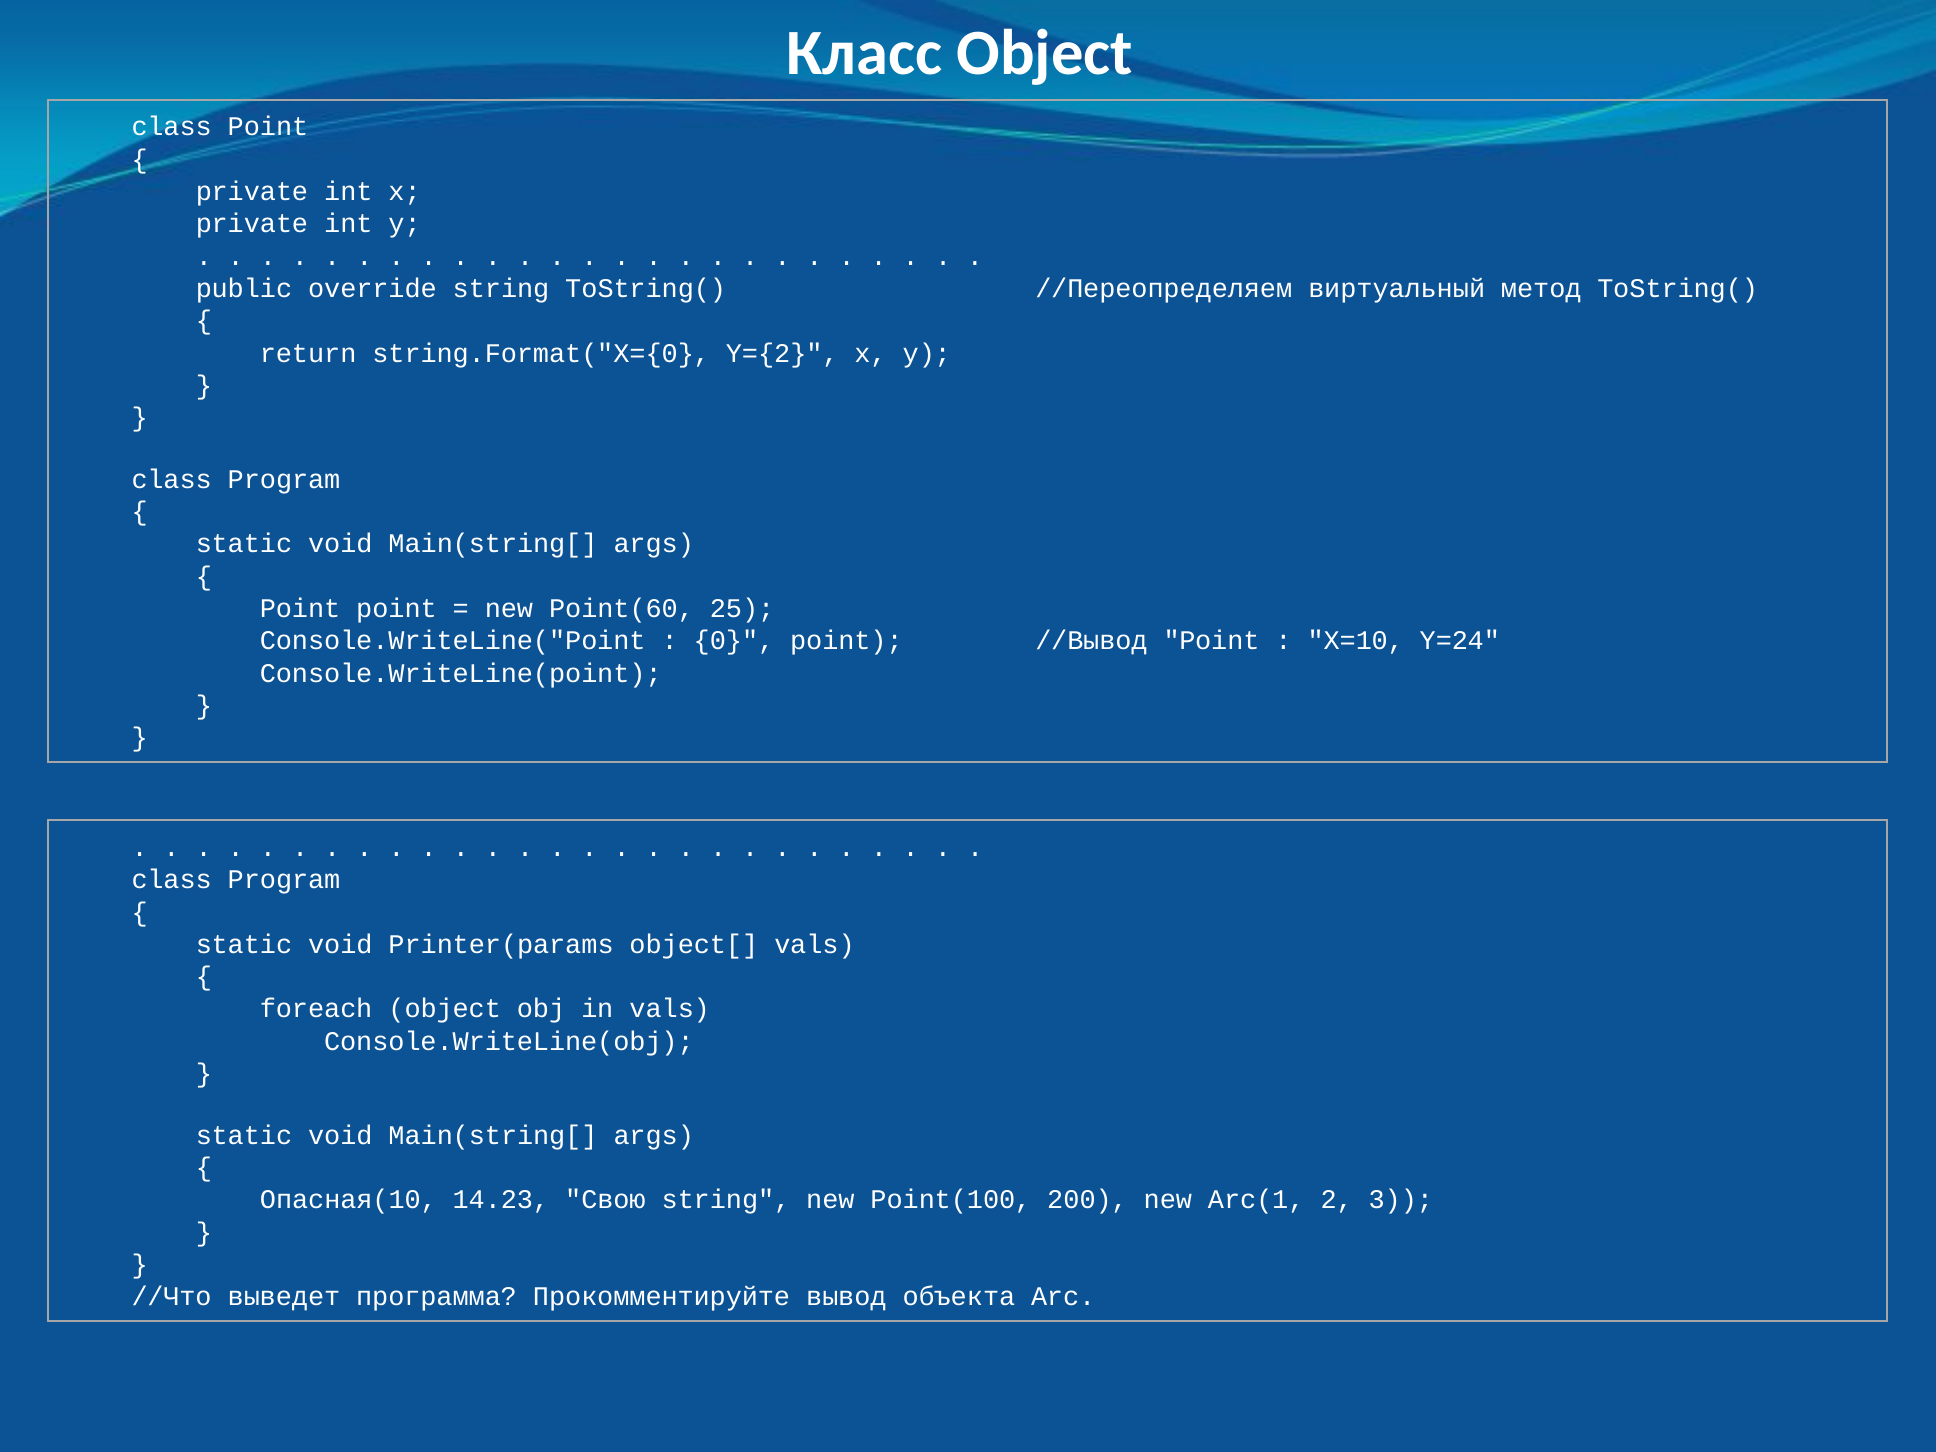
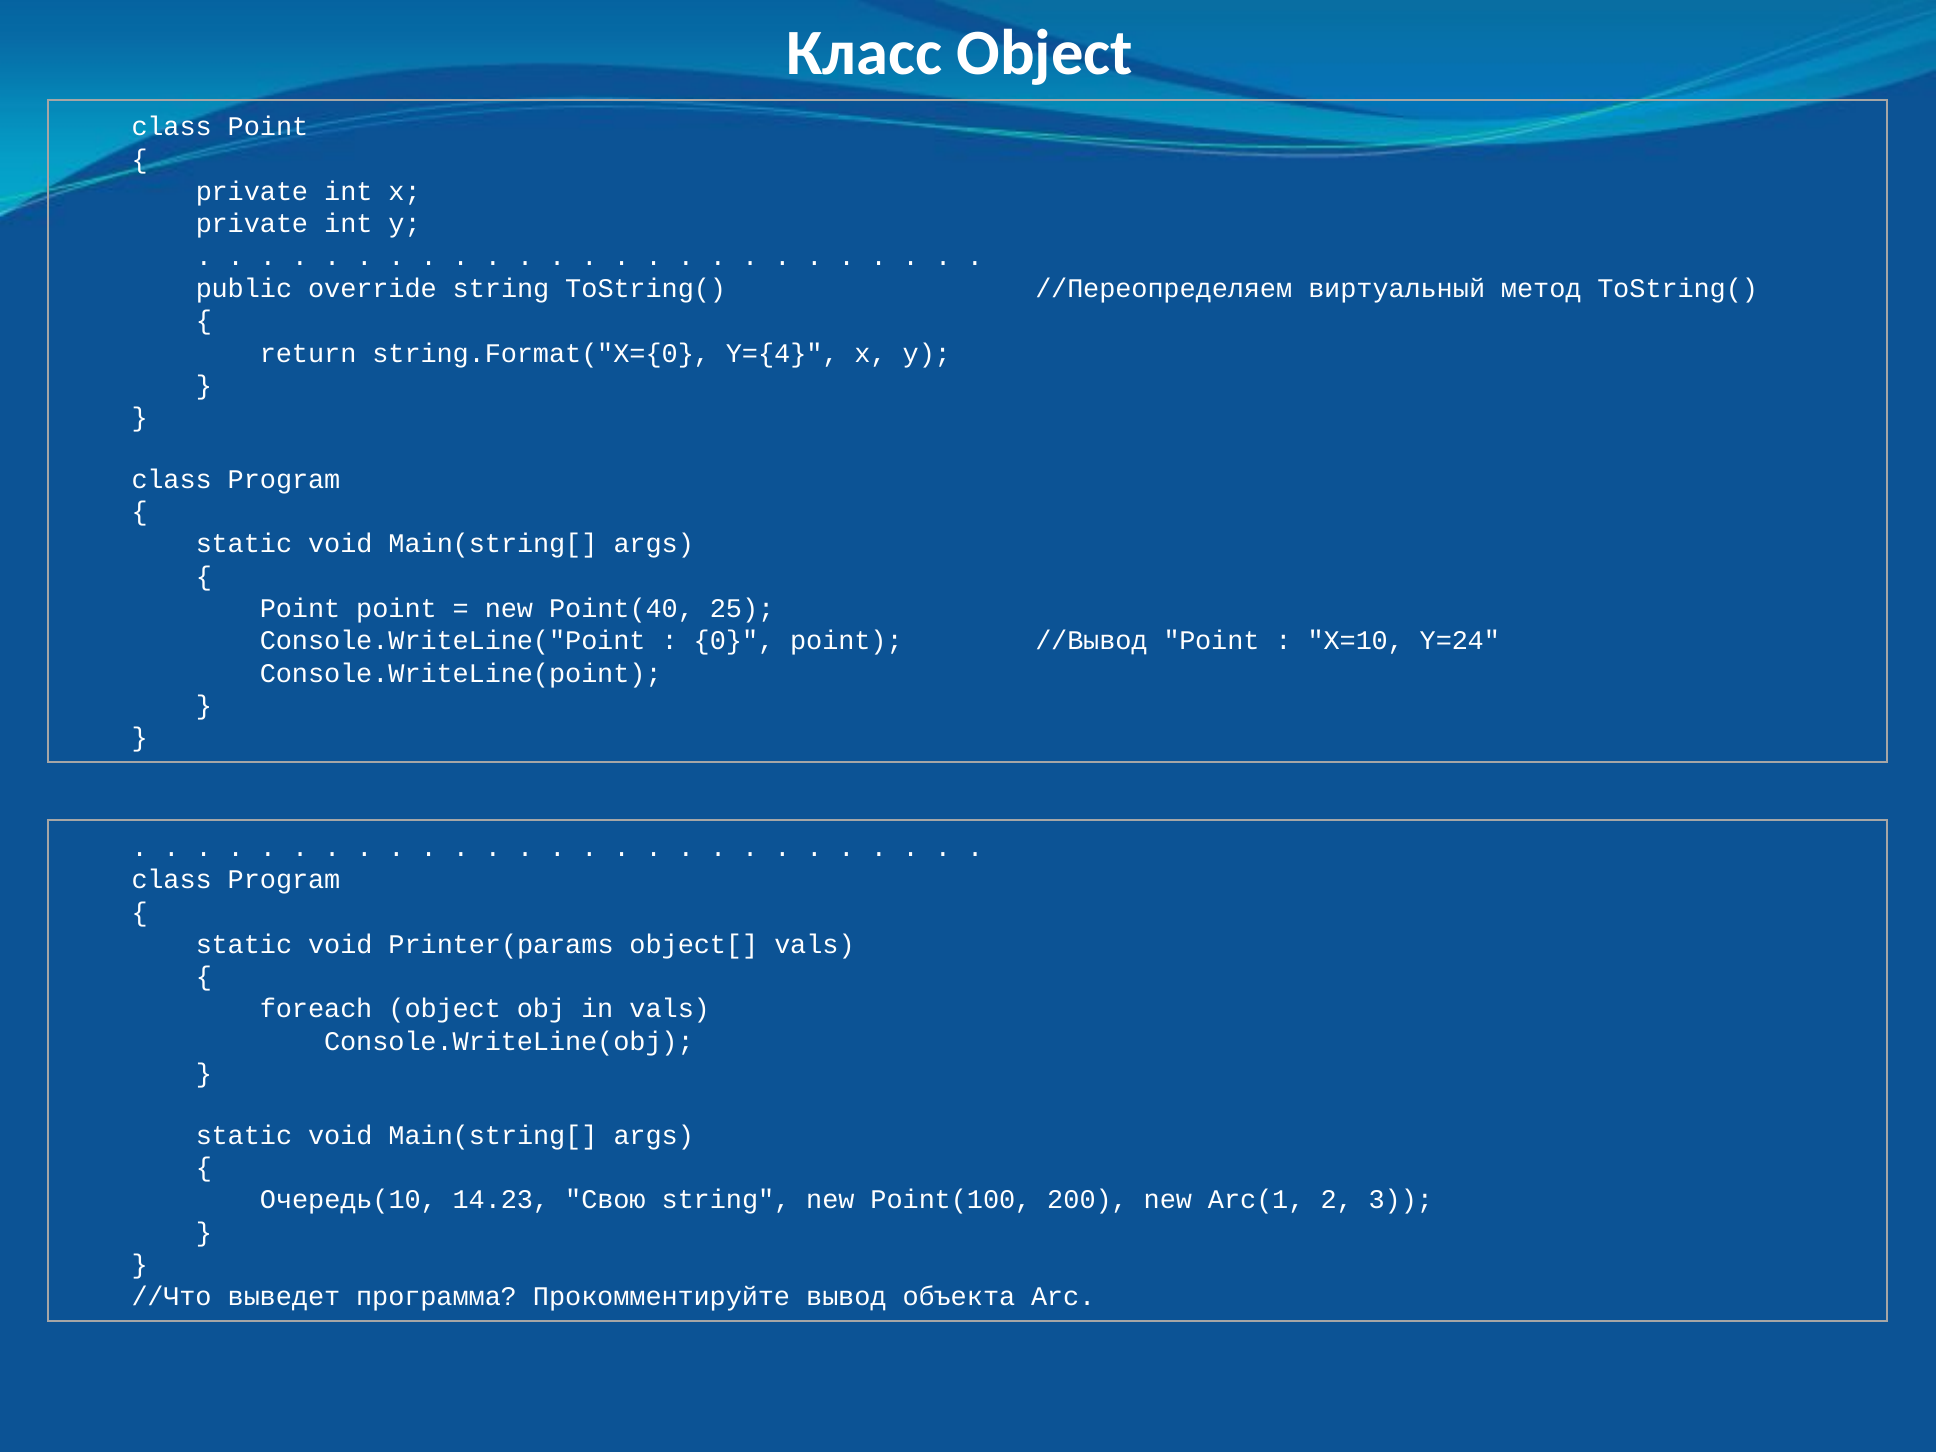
Y={2: Y={2 -> Y={4 (782, 353)
Point(60: Point(60 -> Point(40 (622, 609)
Опасная(10: Опасная(10 -> Очередь(10 (348, 1200)
